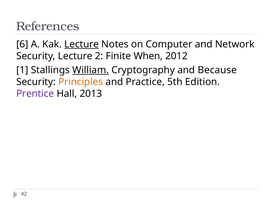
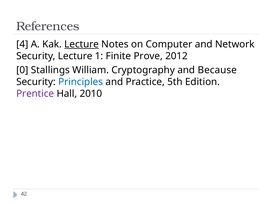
6: 6 -> 4 (22, 44)
2: 2 -> 1 (99, 56)
When: When -> Prove (148, 56)
1: 1 -> 0 (22, 70)
William underline: present -> none (91, 70)
Principles colour: orange -> blue (81, 82)
2013: 2013 -> 2010 (91, 94)
